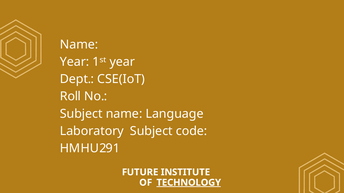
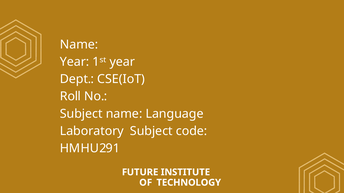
TECHNOLOGY underline: present -> none (189, 183)
